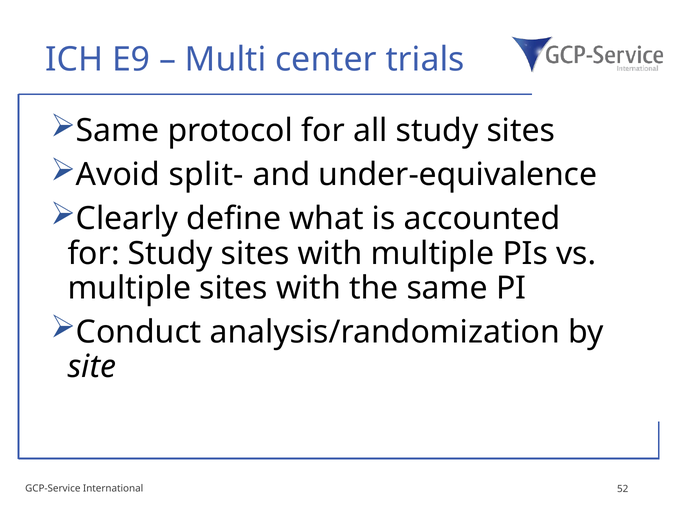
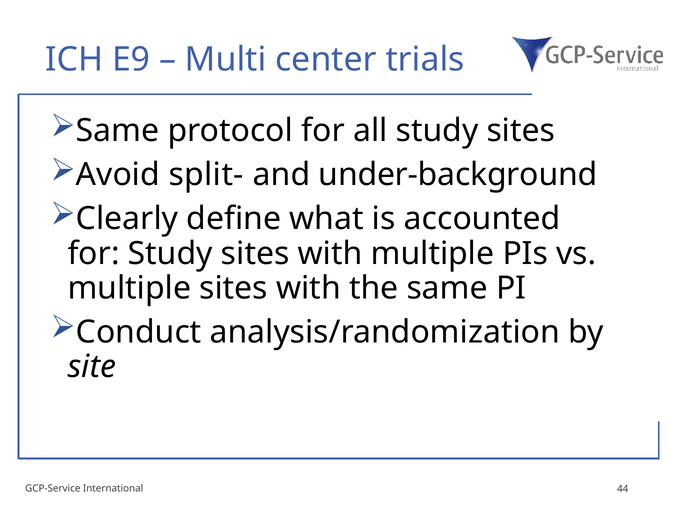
under-equivalence: under-equivalence -> under-background (458, 175)
52: 52 -> 44 (623, 488)
